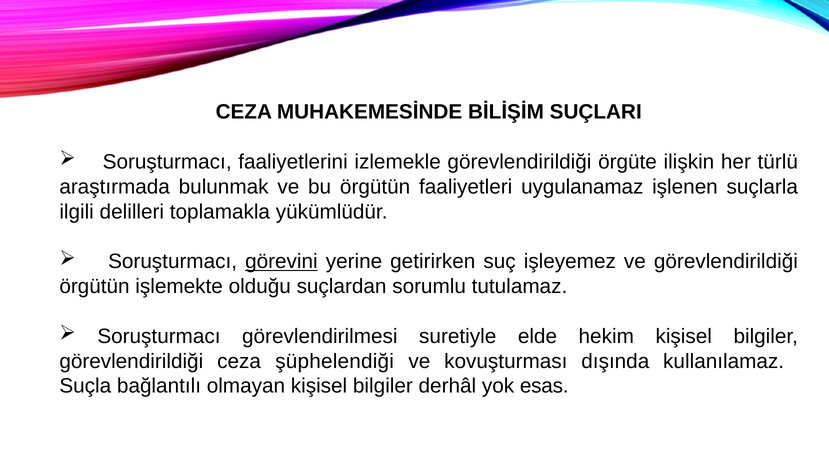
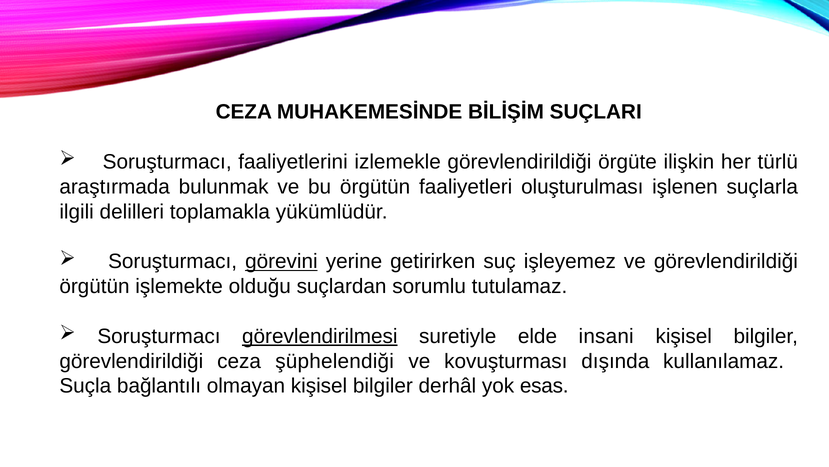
uygulanamaz: uygulanamaz -> oluşturulması (582, 187)
görevlendirilmesi underline: none -> present (320, 336)
hekim: hekim -> insani (606, 336)
